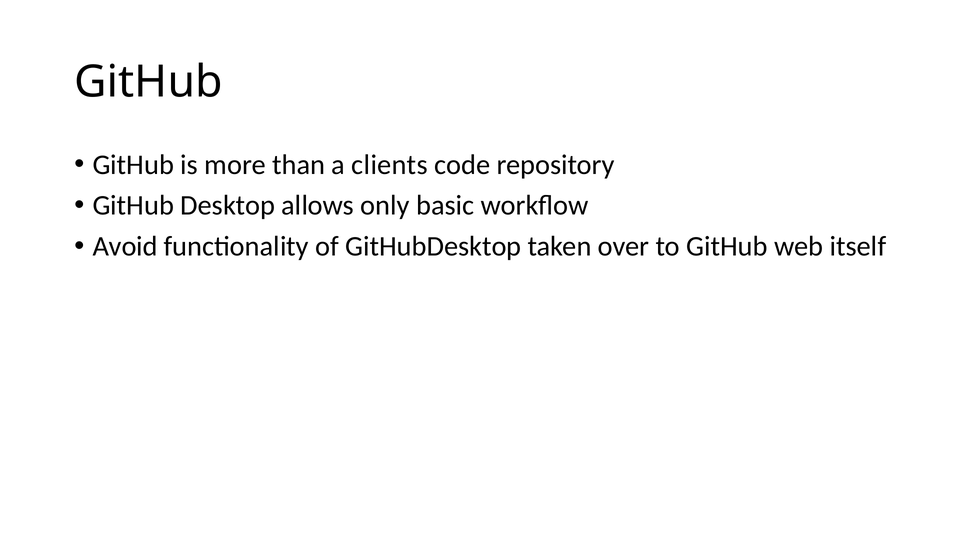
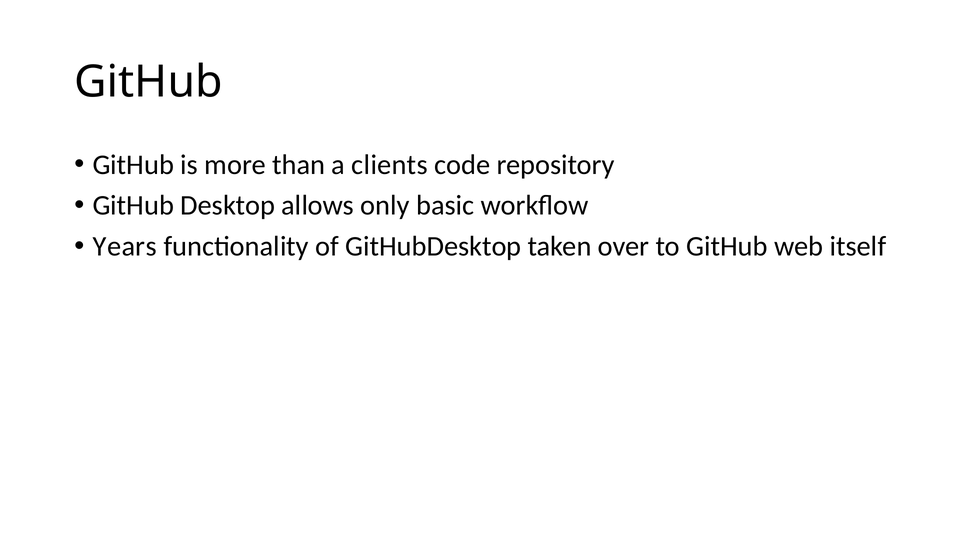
Avoid: Avoid -> Years (125, 247)
